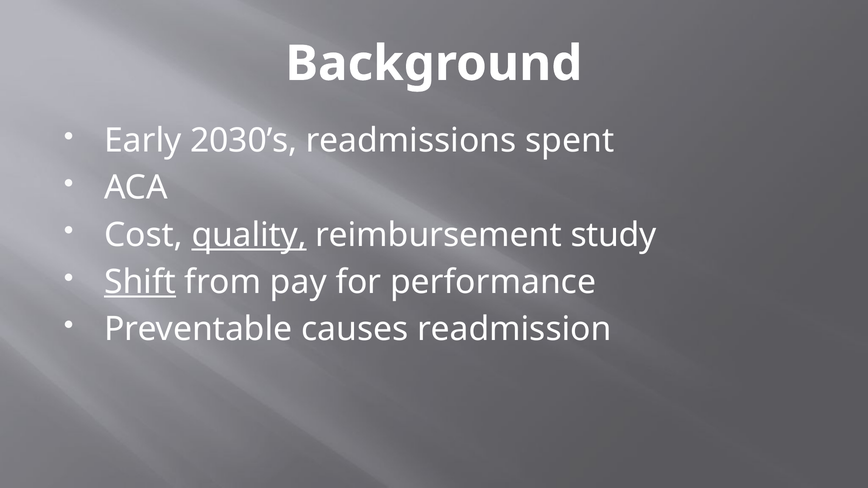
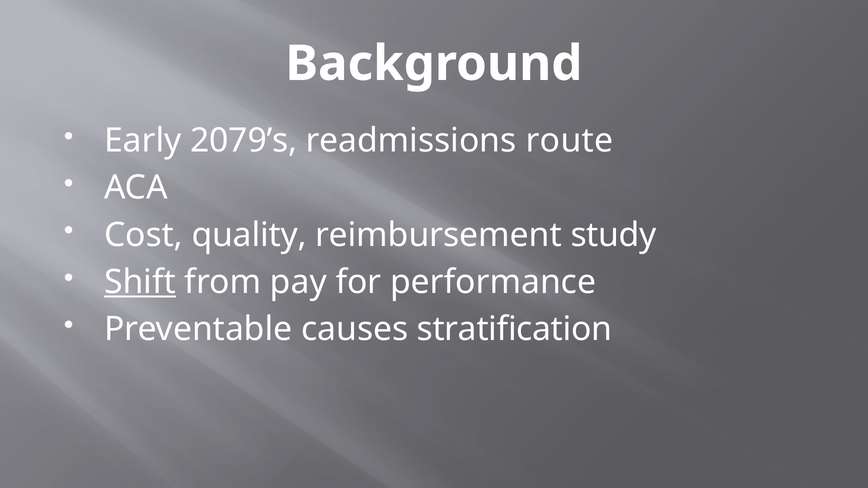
2030’s: 2030’s -> 2079’s (244, 141)
spent: spent -> route (569, 141)
quality underline: present -> none (249, 235)
readmission: readmission -> stratification (514, 330)
